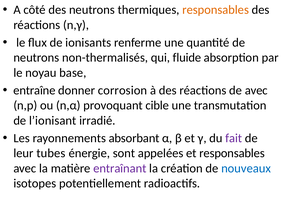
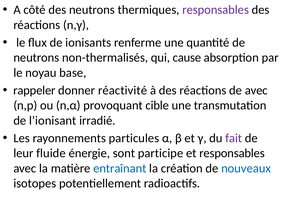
responsables colour: orange -> purple (216, 10)
fluide: fluide -> cause (187, 57)
entraîne: entraîne -> rappeler (34, 90)
corrosion: corrosion -> réactivité (123, 90)
absorbant: absorbant -> particules (134, 138)
tubes: tubes -> fluide (51, 153)
appelées: appelées -> participe (161, 153)
entraînant colour: purple -> blue (120, 168)
